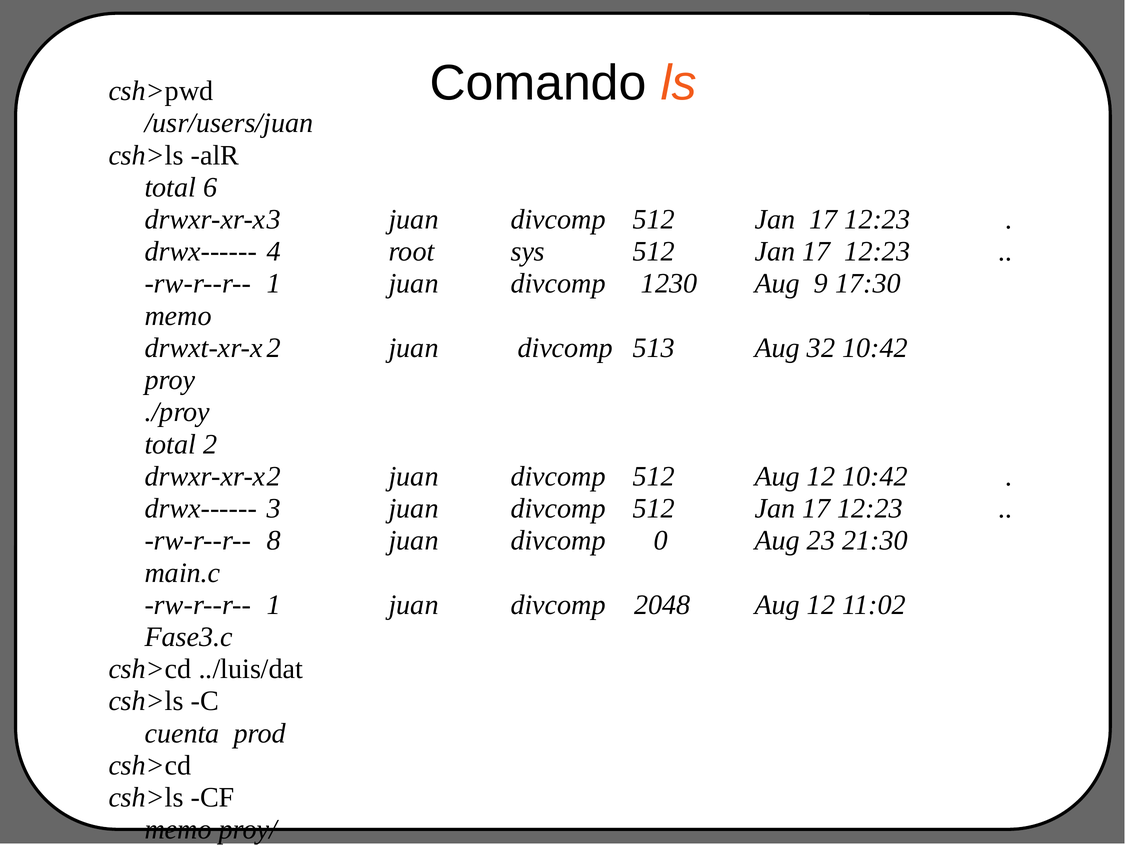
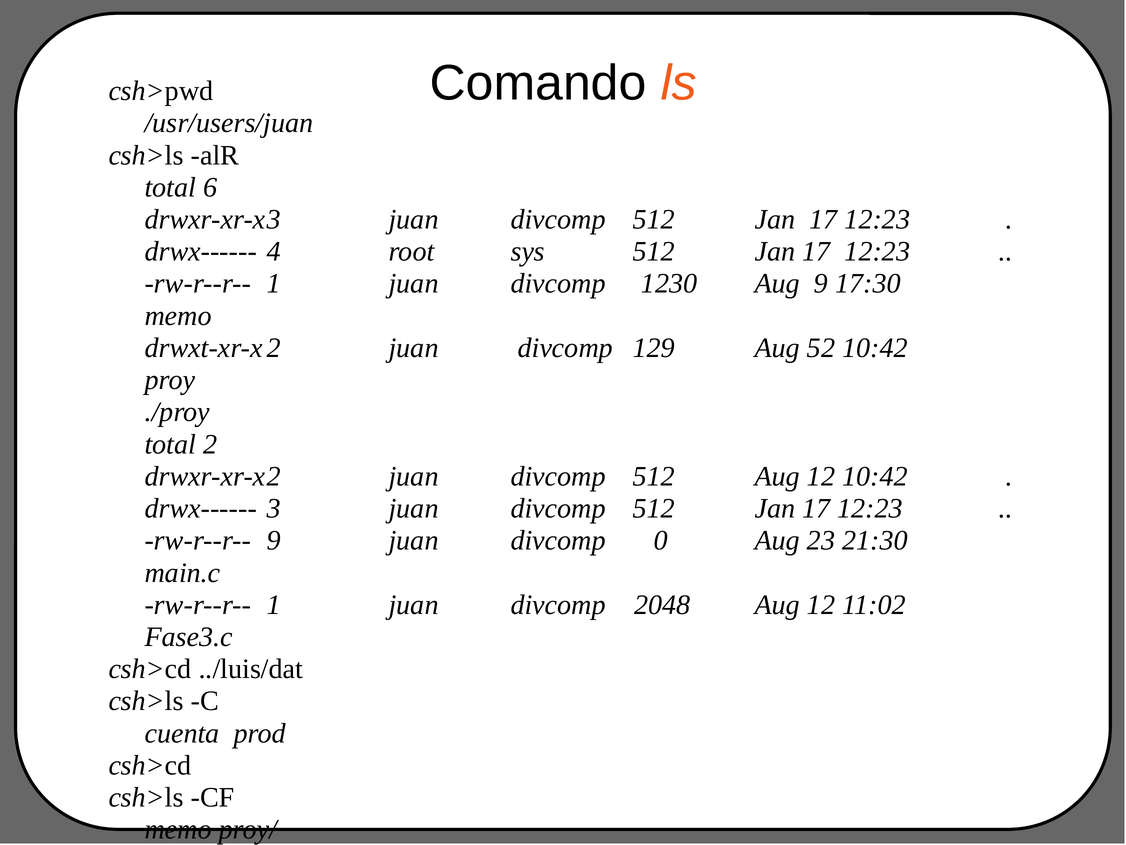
513: 513 -> 129 (654, 348)
32: 32 -> 52 (821, 348)
rw-r--r-- 8: 8 -> 9 (274, 540)
